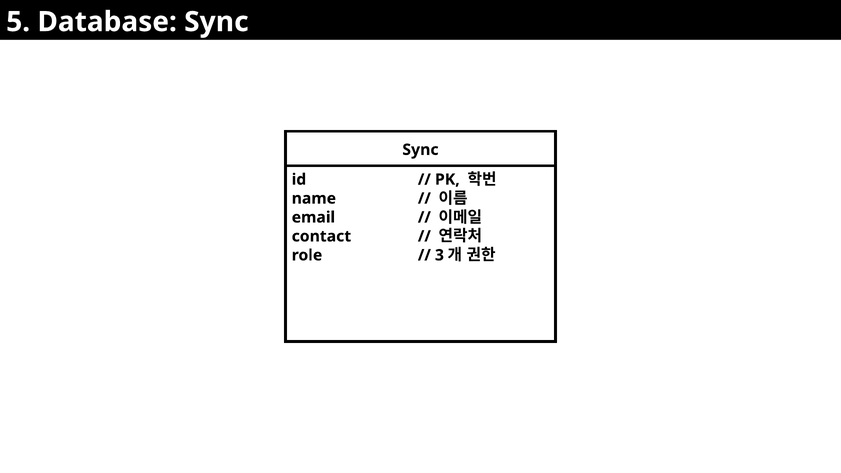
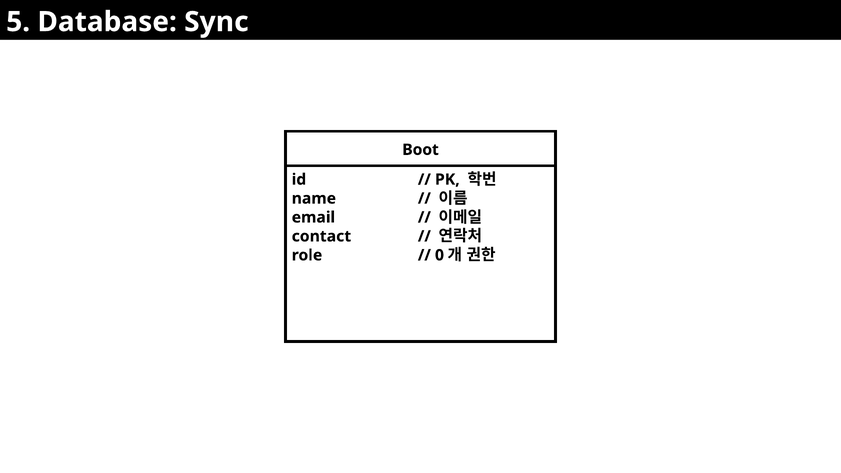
Sync: Sync -> Boot (421, 150)
3: 3 -> 0 (439, 255)
